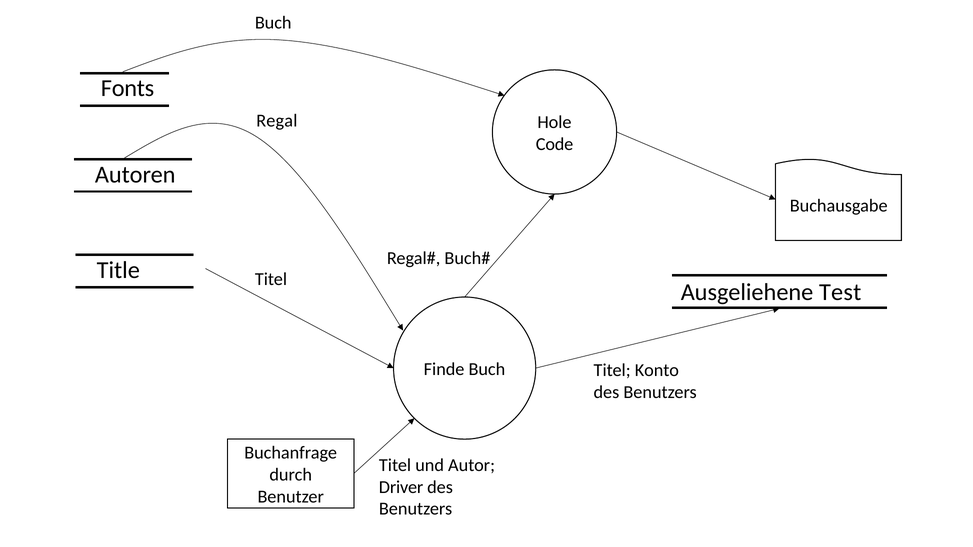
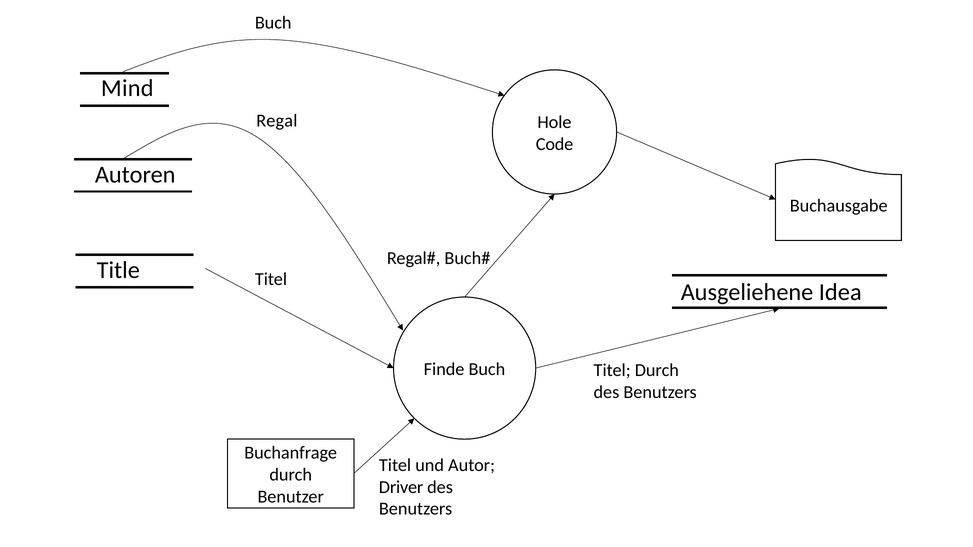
Fonts: Fonts -> Mind (127, 88)
Test: Test -> Idea (840, 292)
Titel Konto: Konto -> Durch (657, 371)
